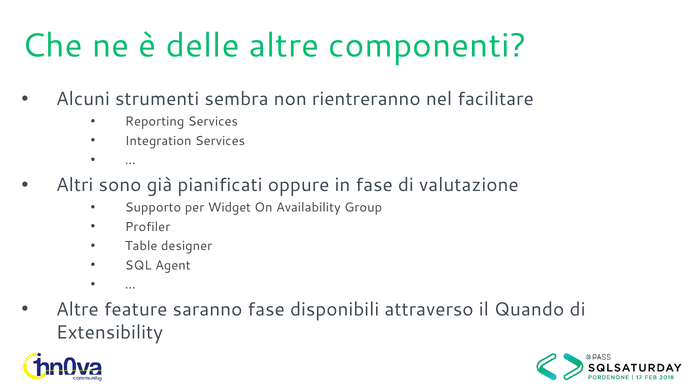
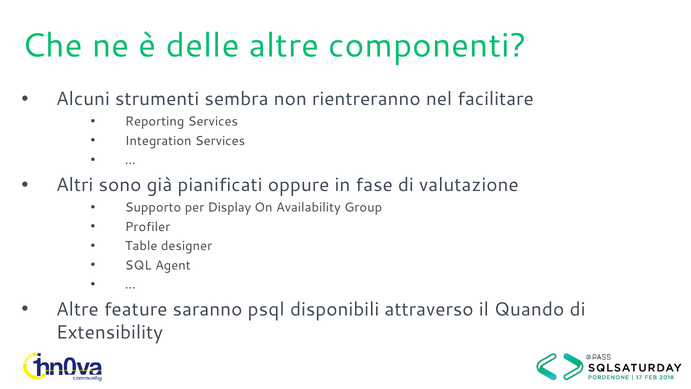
Widget: Widget -> Display (229, 207)
saranno fase: fase -> psql (266, 309)
